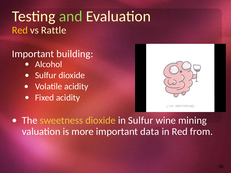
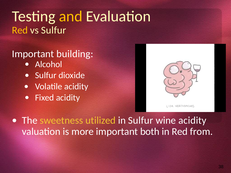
and colour: light green -> yellow (71, 16)
vs Rattle: Rattle -> Sulfur (54, 30)
sweetness dioxide: dioxide -> utilized (101, 121)
wine mining: mining -> acidity (192, 121)
data: data -> both (150, 132)
